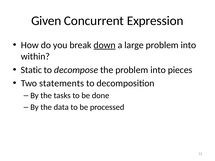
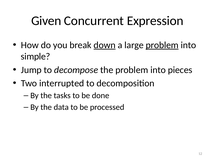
problem underline: none -> present (162, 45)
within: within -> simple (35, 57)
Static: Static -> Jump (31, 70)
statements: statements -> interrupted (62, 83)
